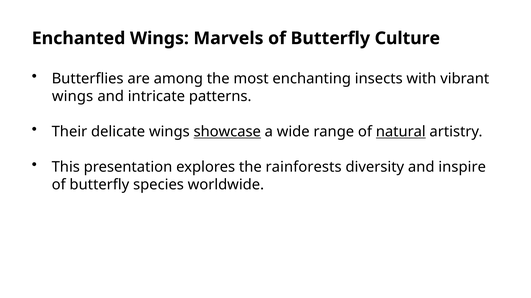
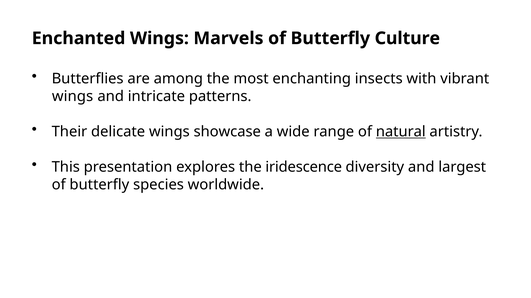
showcase underline: present -> none (227, 132)
rainforests: rainforests -> iridescence (304, 167)
inspire: inspire -> largest (462, 167)
